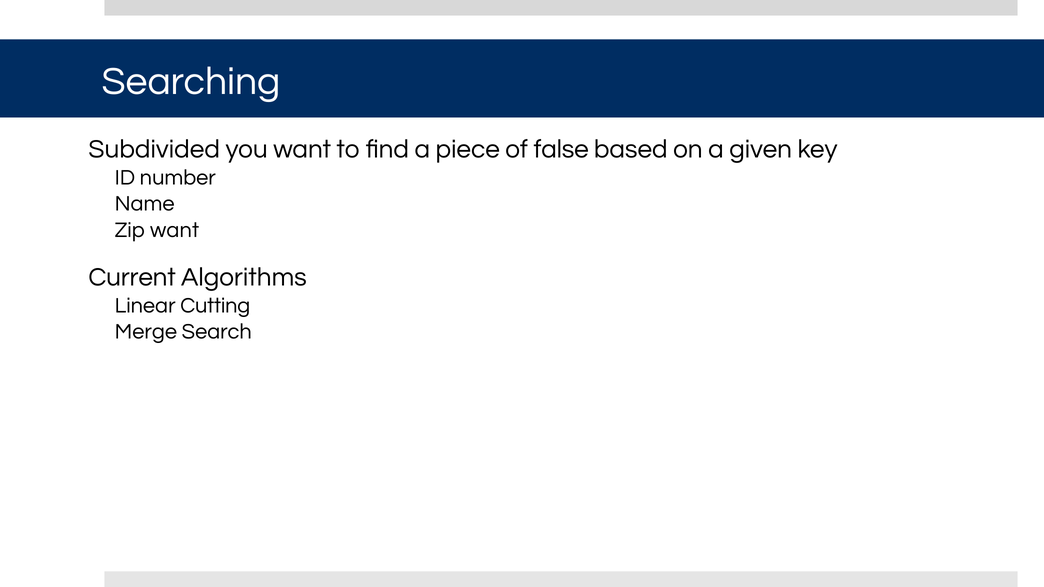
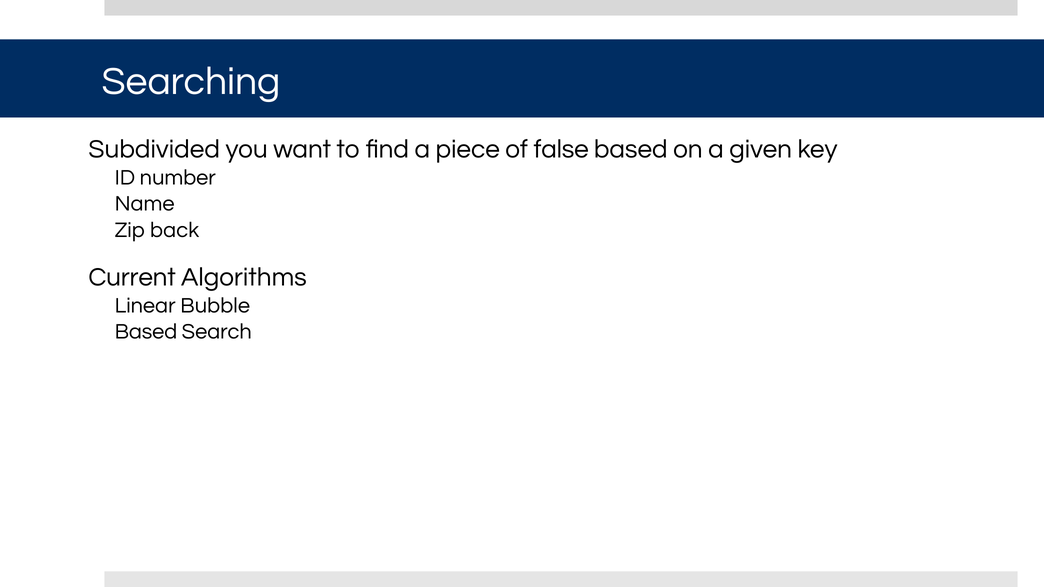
Zip want: want -> back (175, 230)
Cutting: Cutting -> Bubble (215, 306)
Merge: Merge -> Based (146, 332)
